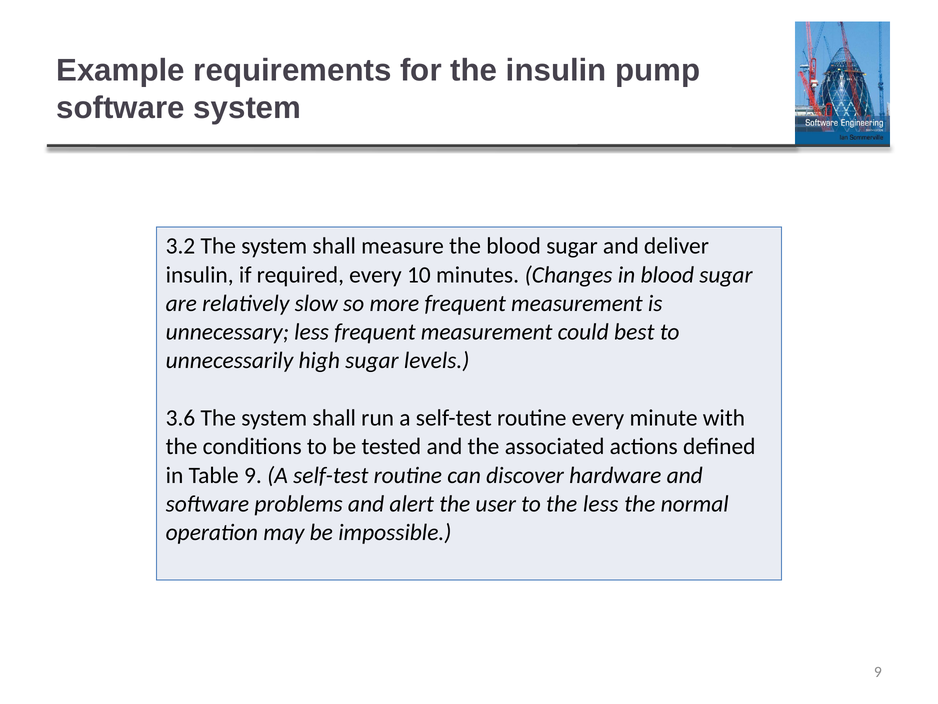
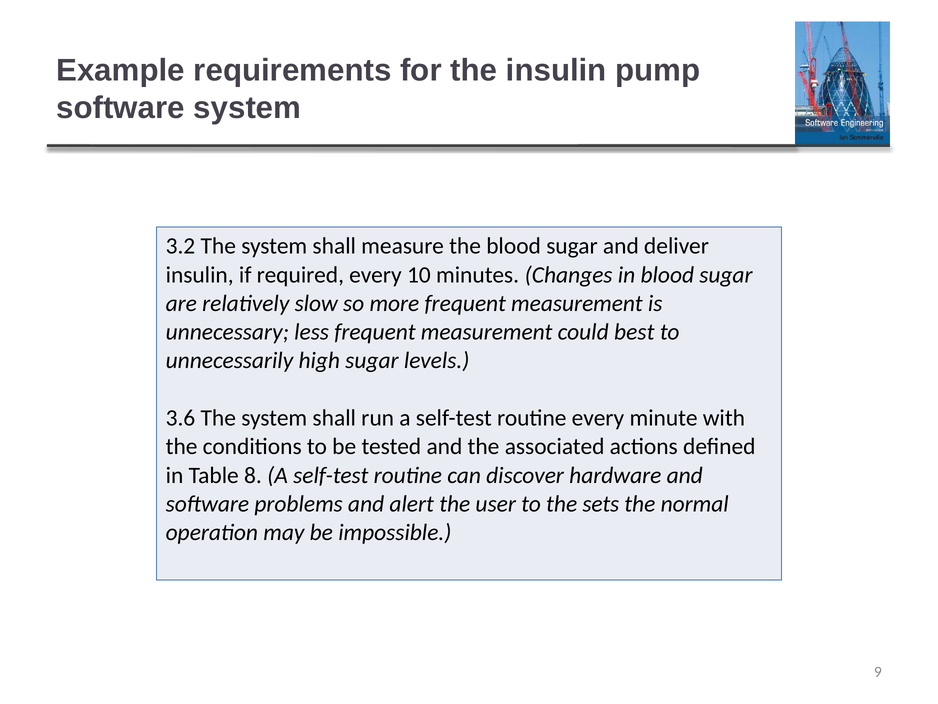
Table 9: 9 -> 8 (253, 475)
the less: less -> sets (601, 504)
